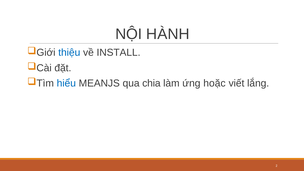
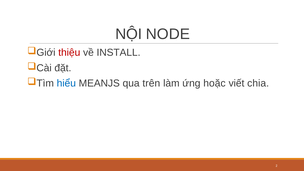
HÀNH: HÀNH -> NODE (168, 34)
thiệu colour: blue -> red (69, 53)
chia: chia -> trên (151, 83)
lắng: lắng -> chia (258, 83)
